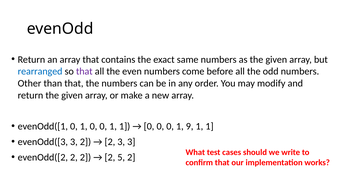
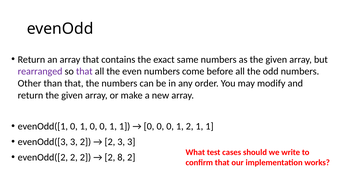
rearranged colour: blue -> purple (40, 72)
1 9: 9 -> 2 (190, 127)
5: 5 -> 8 (121, 158)
